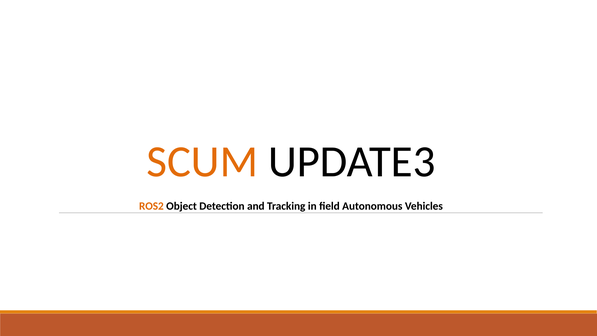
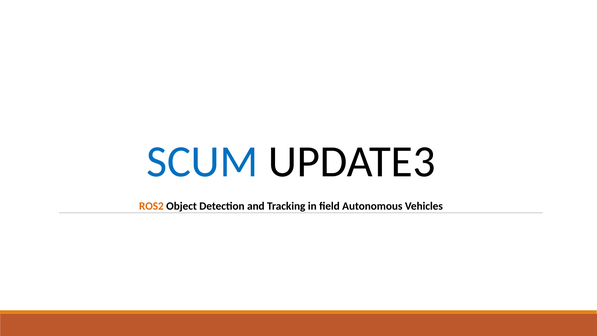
SCUM colour: orange -> blue (202, 162)
